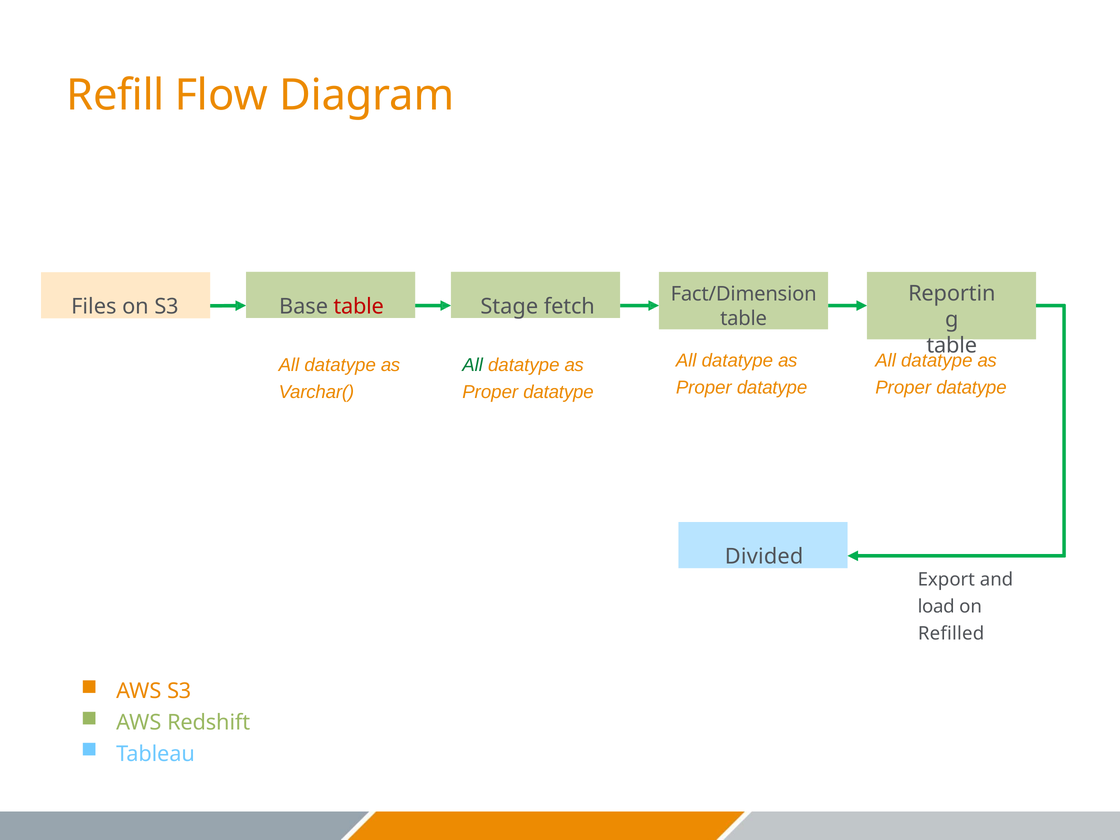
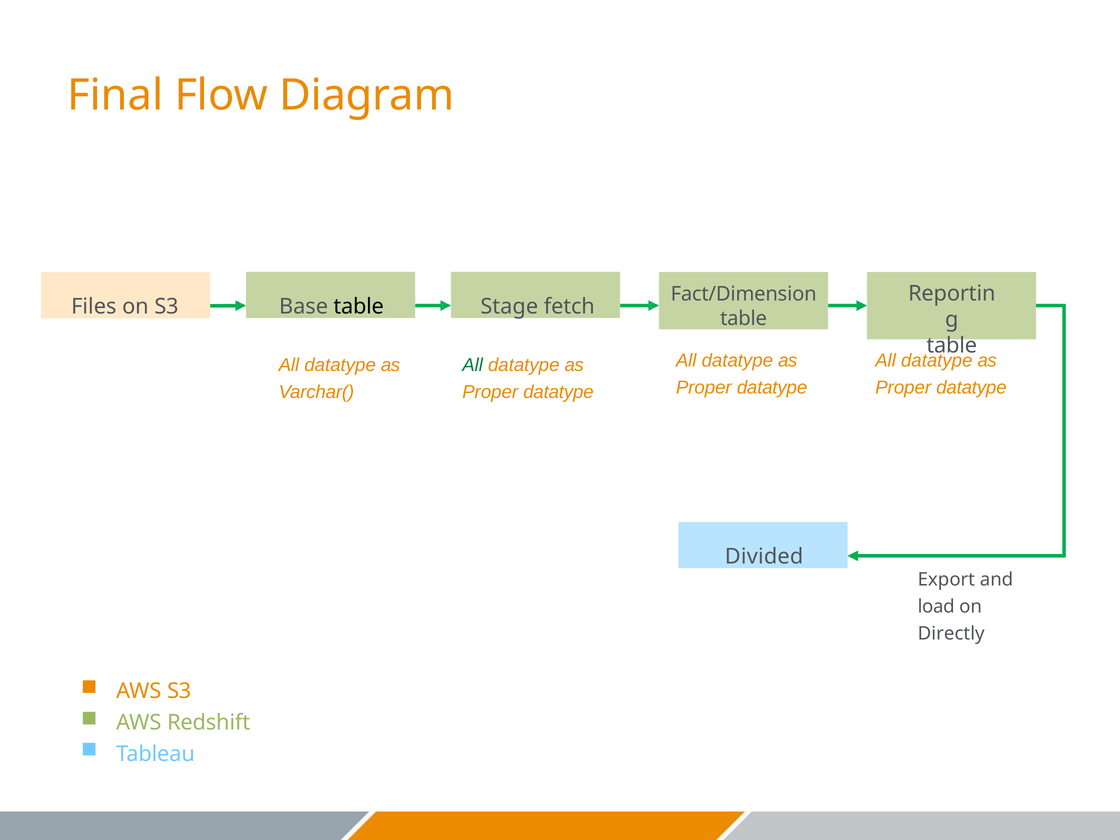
Refill: Refill -> Final (115, 95)
table colour: red -> black (359, 306)
Refilled: Refilled -> Directly (951, 634)
